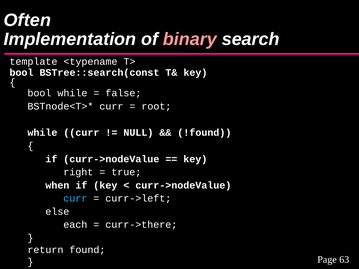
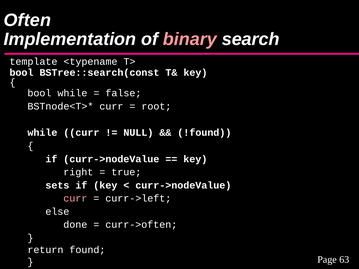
when: when -> sets (57, 185)
curr colour: light blue -> pink (75, 199)
each: each -> done (75, 225)
curr->there: curr->there -> curr->often (141, 225)
